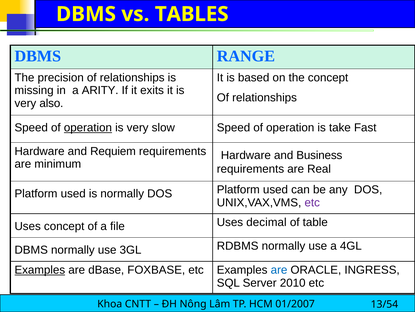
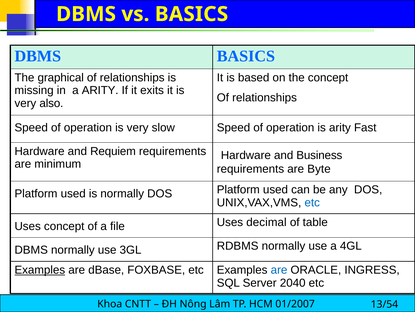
vs TABLES: TABLES -> BASICS (192, 14)
DBMS RANGE: RANGE -> BASICS (246, 56)
precision: precision -> graphical (61, 77)
operation underline: present -> none (88, 128)
is take: take -> arity (340, 128)
Real: Real -> Byte (319, 169)
etc colour: purple -> blue (312, 202)
2010: 2010 -> 2040 (293, 282)
